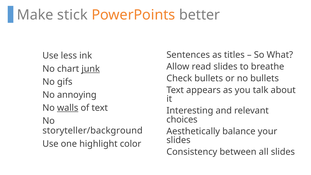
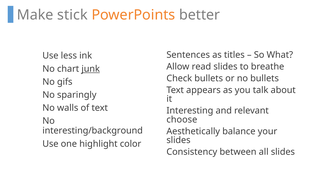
annoying: annoying -> sparingly (77, 95)
walls underline: present -> none (68, 108)
choices: choices -> choose (182, 120)
storyteller/background: storyteller/background -> interesting/background (93, 131)
